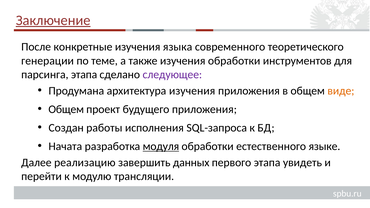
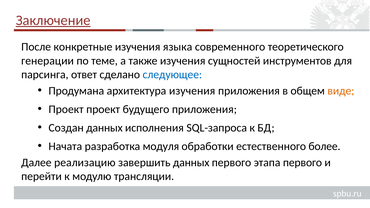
изучения обработки: обработки -> сущностей (234, 61)
парсинга этапа: этапа -> ответ (84, 75)
следующее colour: purple -> blue (172, 75)
Общем: Общем -> Проект (66, 109)
Создан работы: работы -> данных (104, 128)
модуля underline: present -> none (161, 146)
языке: языке -> более (324, 146)
этапа увидеть: увидеть -> первого (302, 163)
